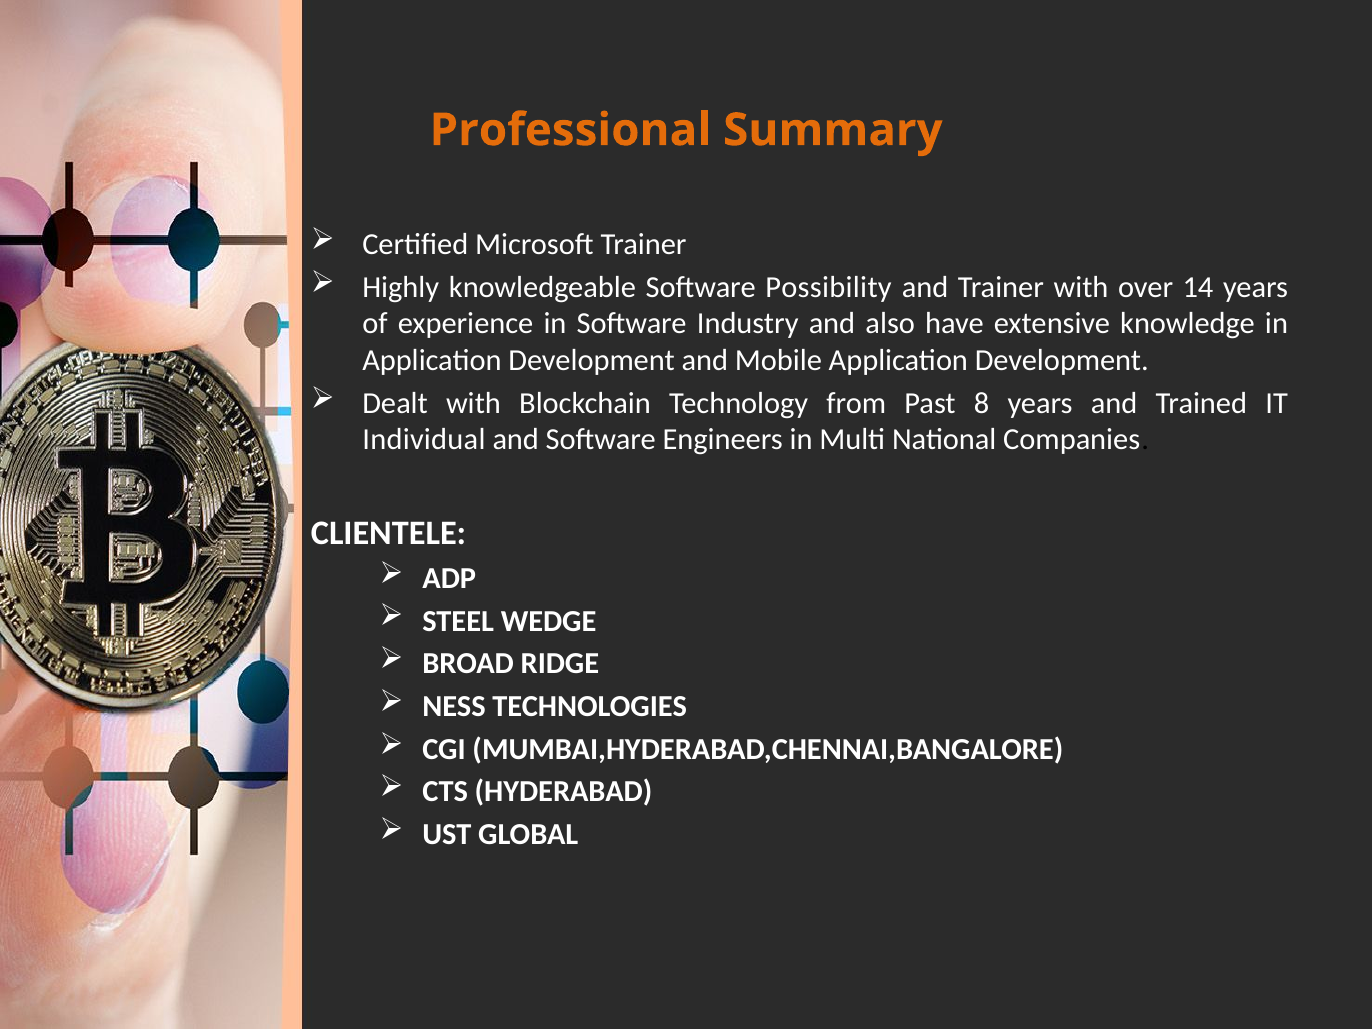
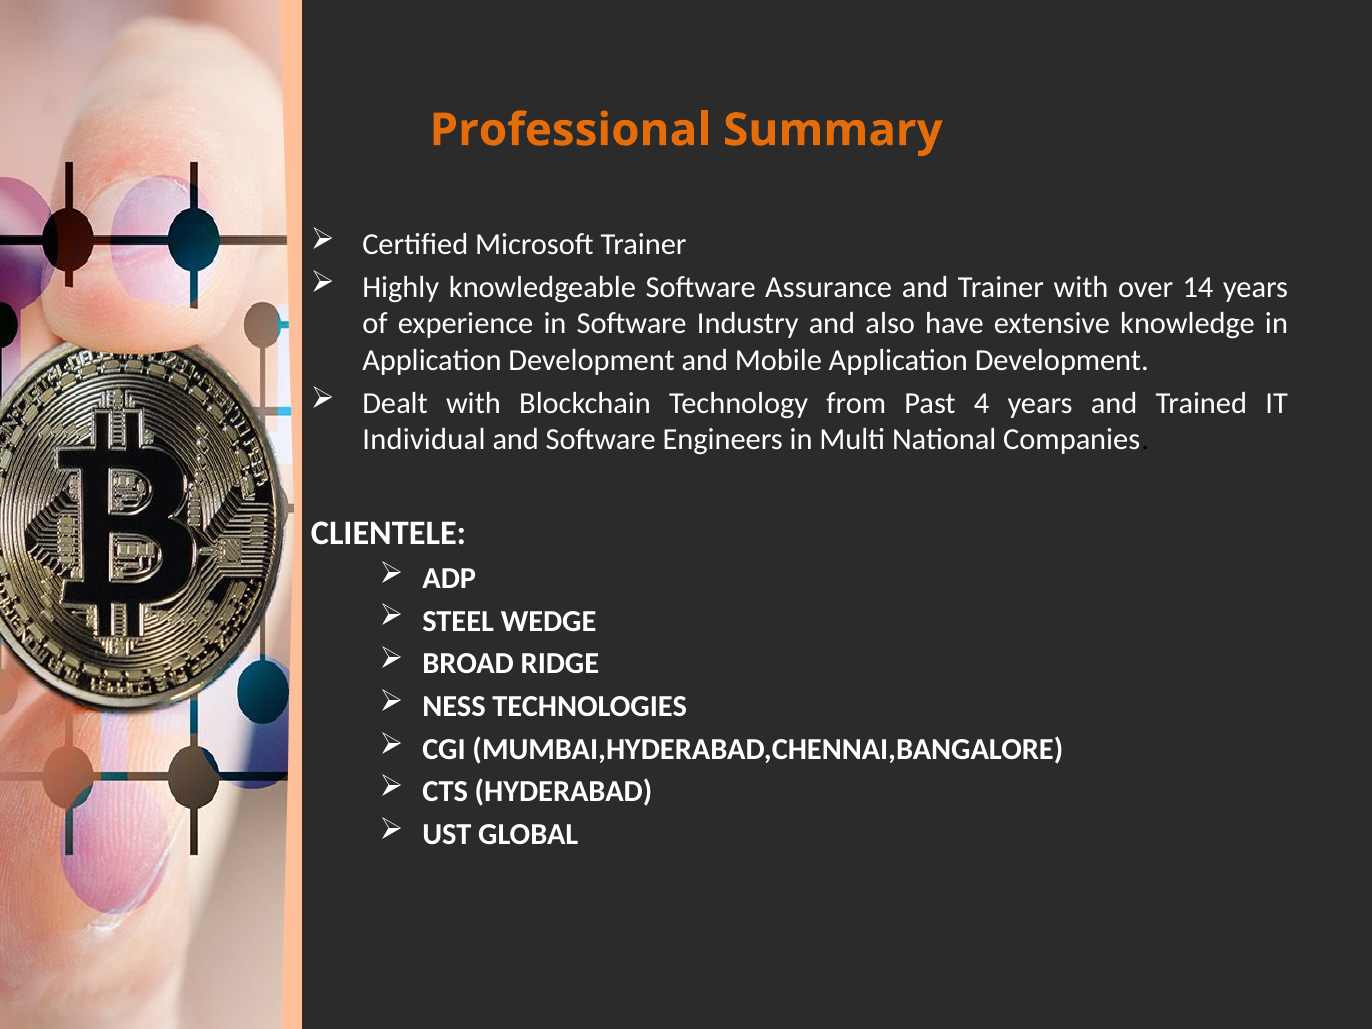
Possibility: Possibility -> Assurance (829, 287)
8: 8 -> 4 (982, 403)
